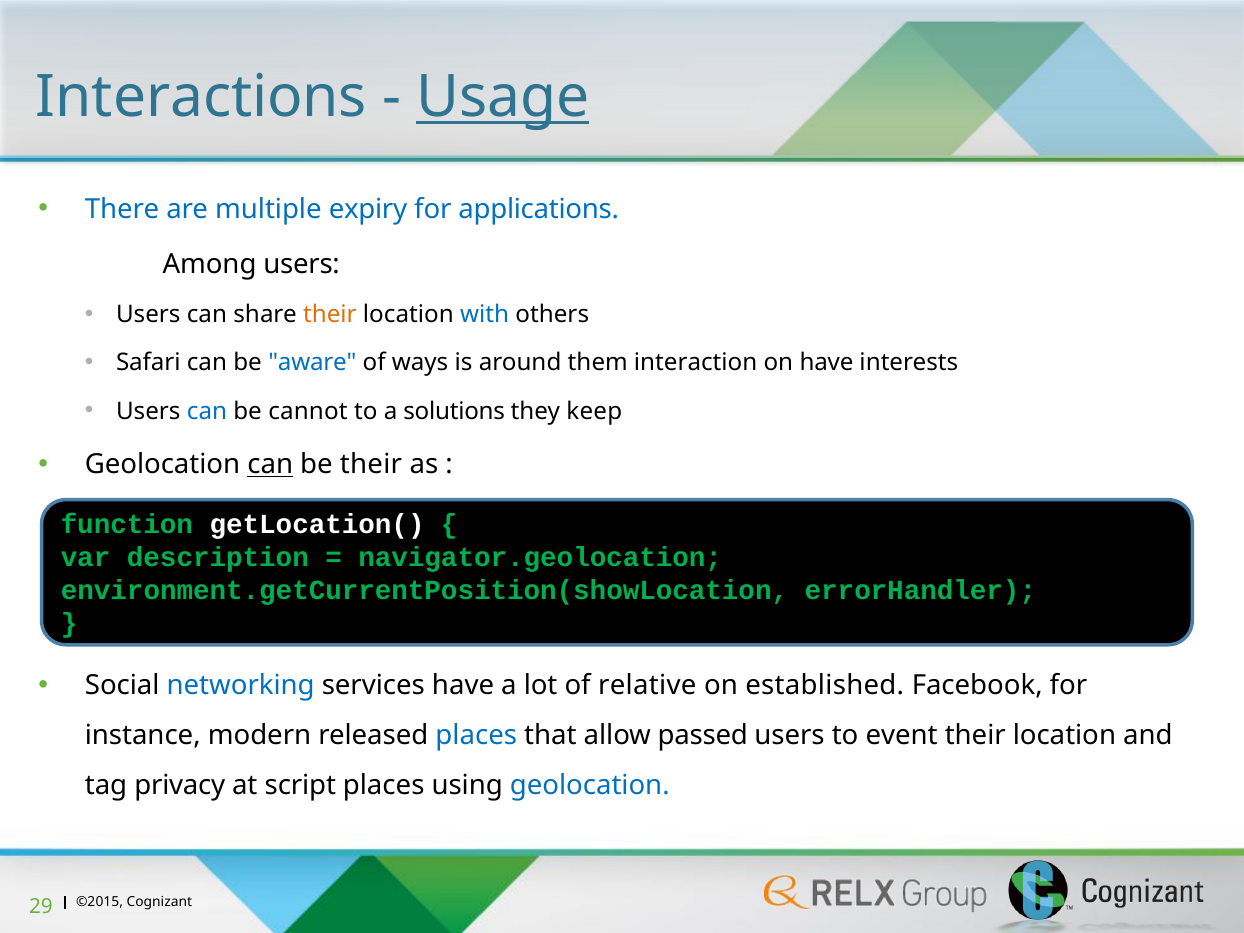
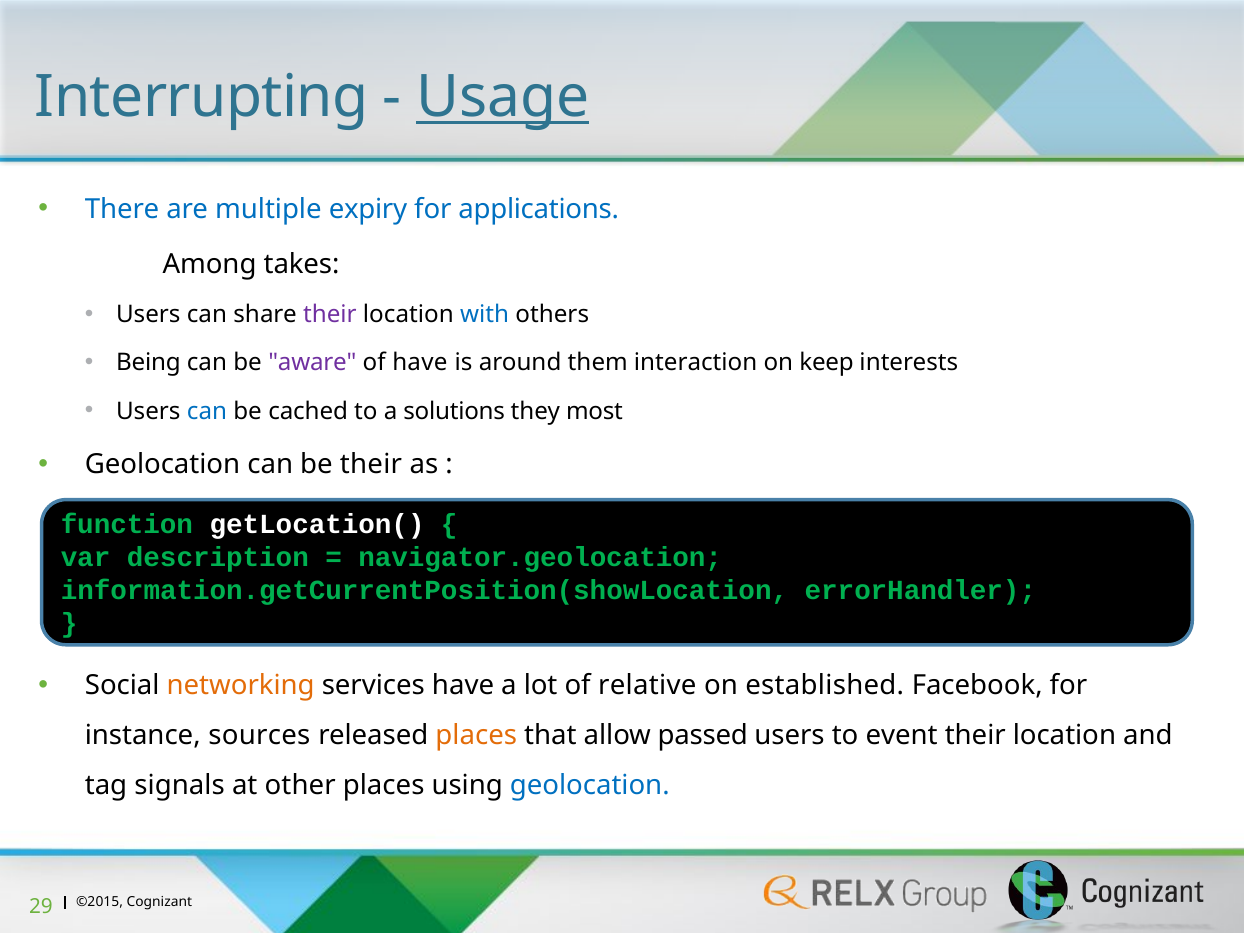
Interactions: Interactions -> Interrupting (202, 97)
Among users: users -> takes (302, 264)
their colour: orange -> purple (330, 314)
Safari: Safari -> Being (148, 363)
aware colour: blue -> purple (312, 363)
of ways: ways -> have (420, 363)
on have: have -> keep (827, 363)
cannot: cannot -> cached (308, 411)
keep: keep -> most (595, 411)
can underline: present -> none (270, 465)
environment.getCurrentPosition(showLocation: environment.getCurrentPosition(showLocation -> information.getCurrentPosition(showLocation (424, 591)
networking colour: blue -> orange (241, 686)
modern: modern -> sources (259, 735)
places colour: blue -> orange (476, 735)
privacy: privacy -> signals (180, 785)
script: script -> other (300, 785)
